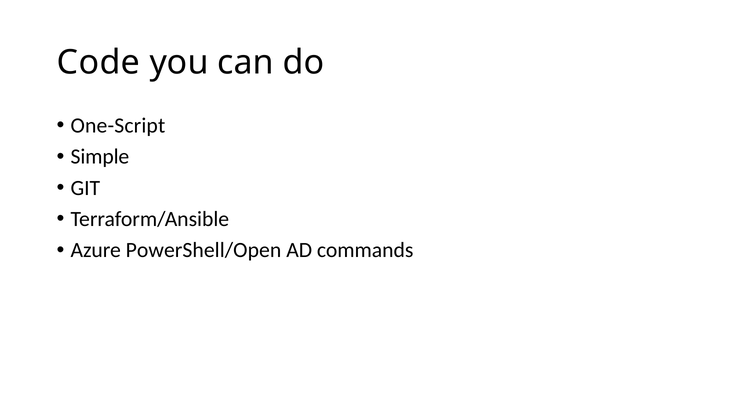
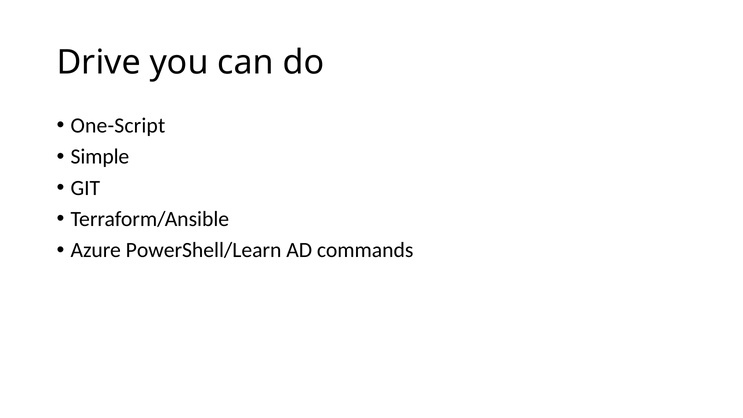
Code: Code -> Drive (99, 62)
PowerShell/Open: PowerShell/Open -> PowerShell/Learn (204, 250)
